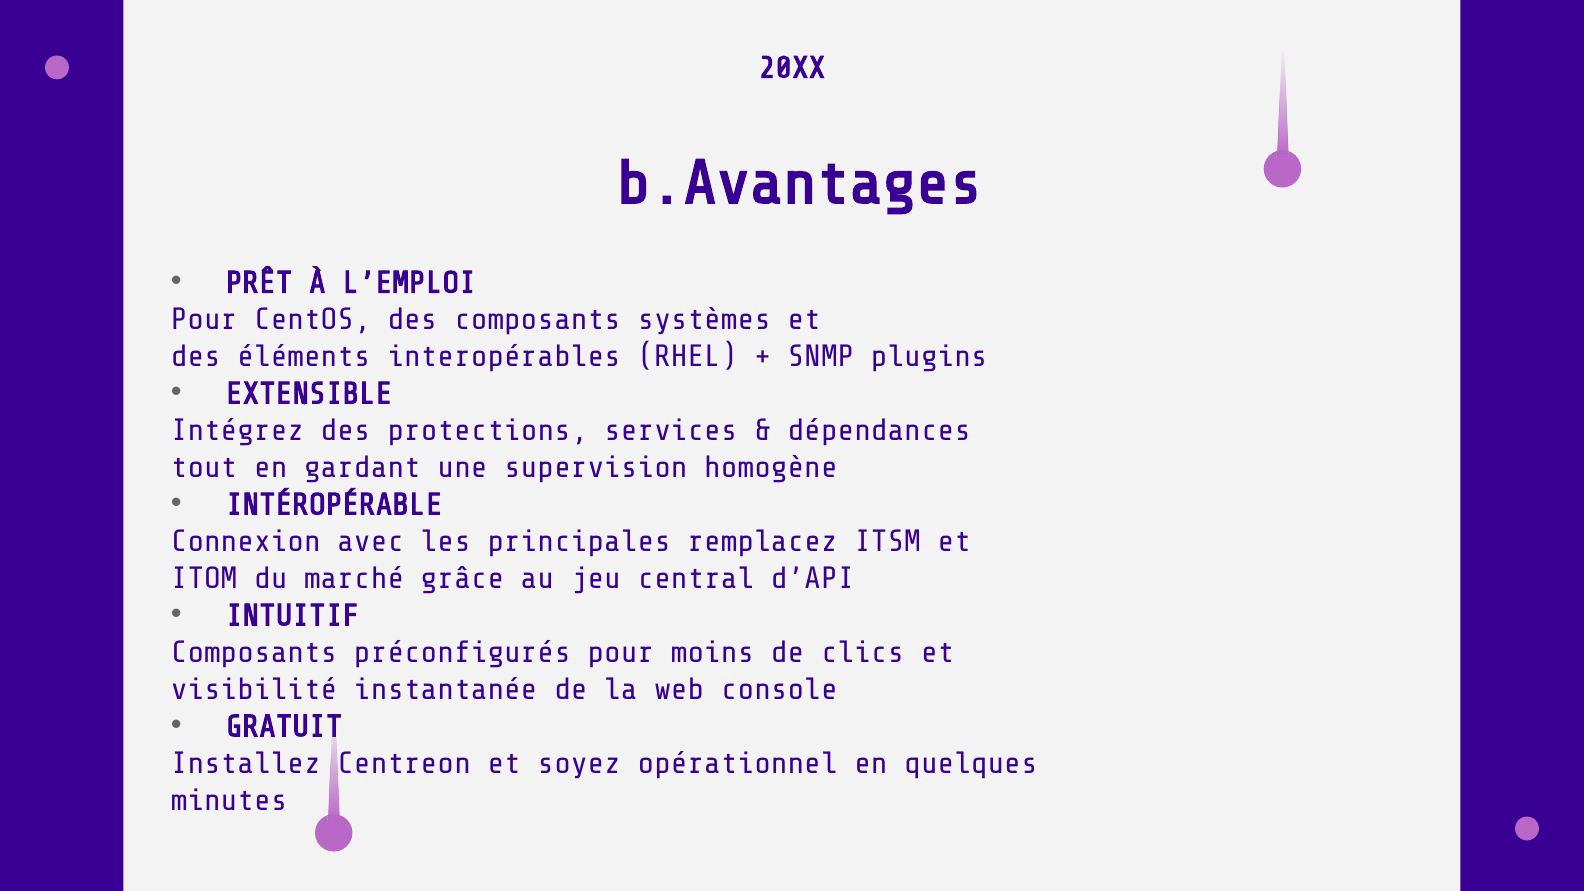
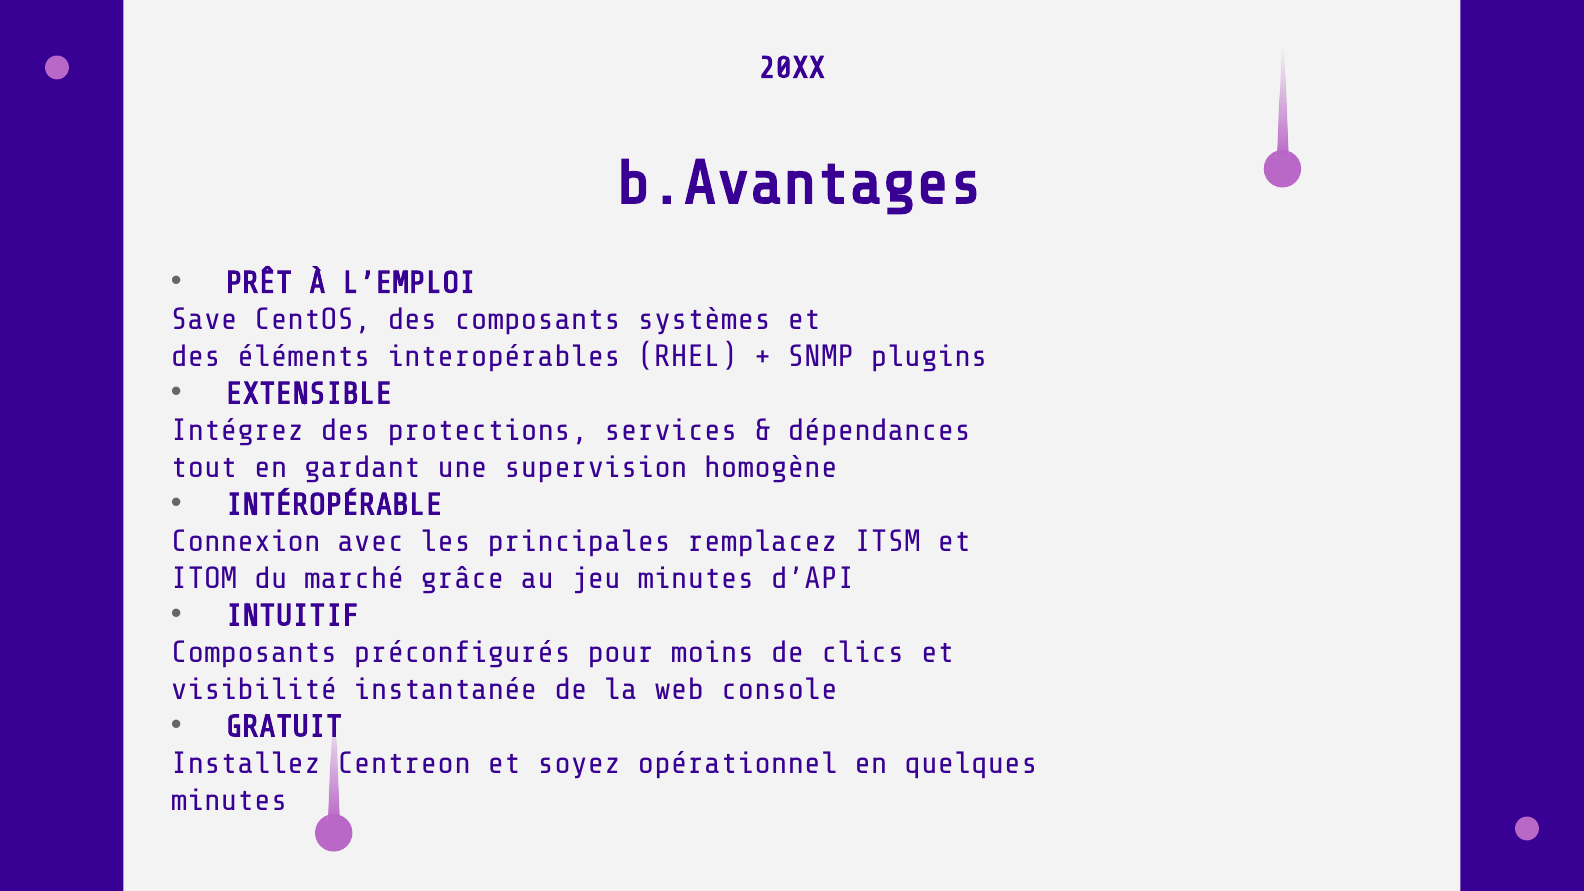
Pour: Pour -> Save (204, 319)
jeu central: central -> minutes (696, 578)
